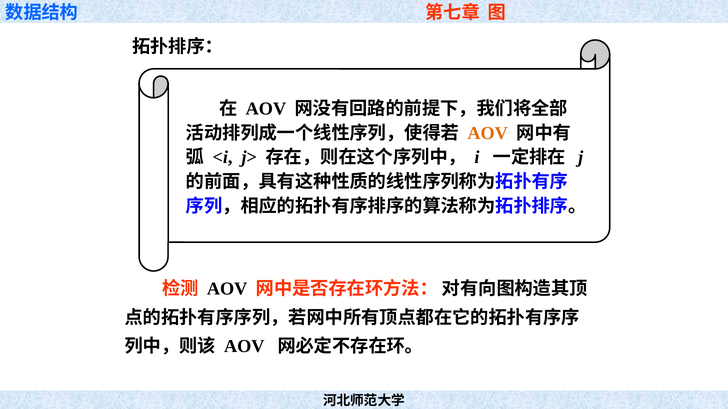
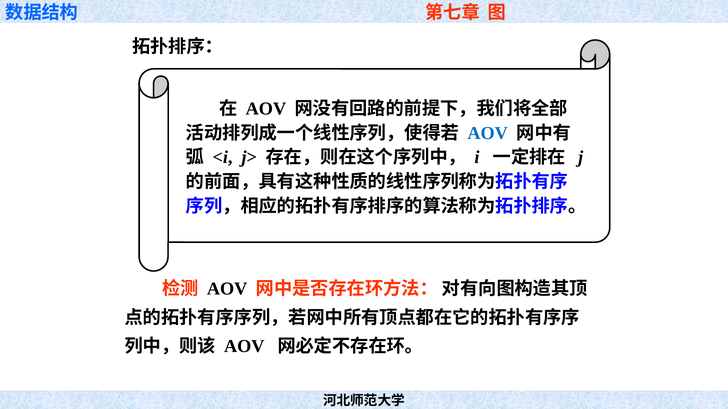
AOV colour: orange -> blue (488, 133)
